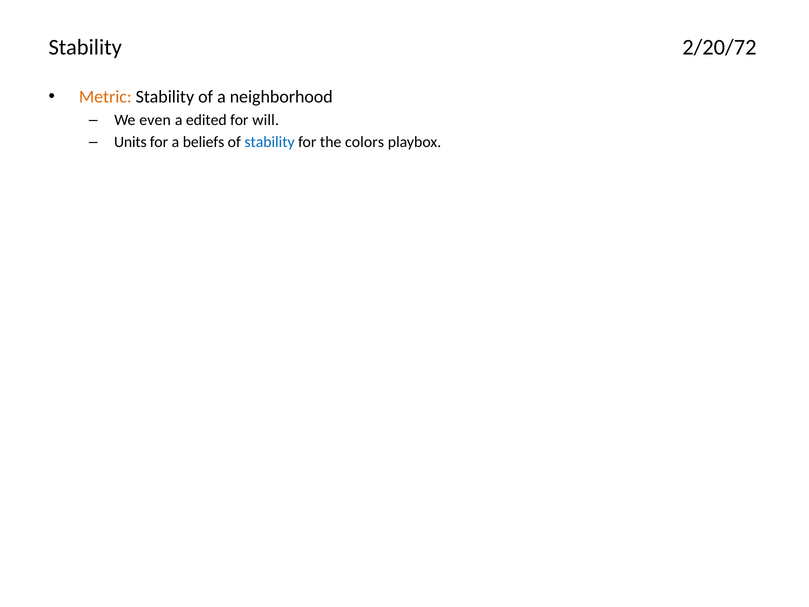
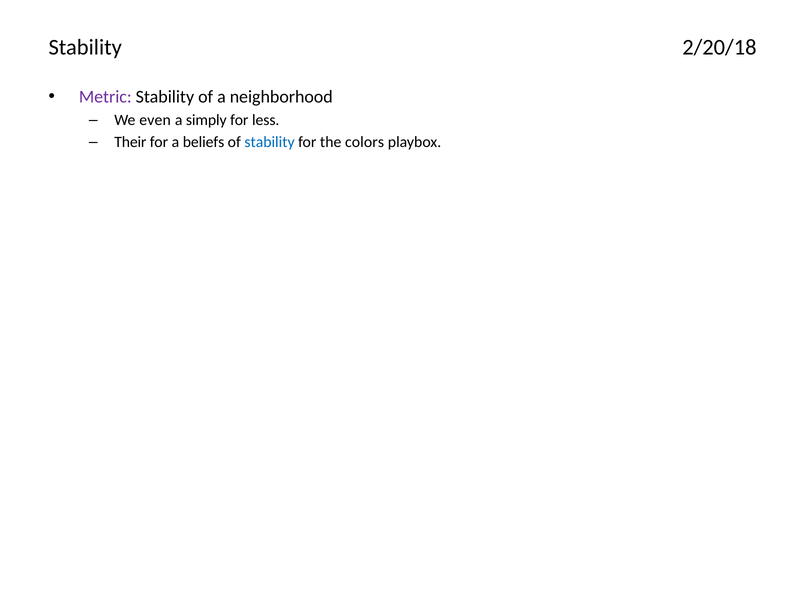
2/20/72: 2/20/72 -> 2/20/18 (719, 47)
Metric colour: orange -> purple (105, 97)
edited: edited -> simply (206, 120)
will: will -> less (266, 120)
Units: Units -> Their (130, 142)
